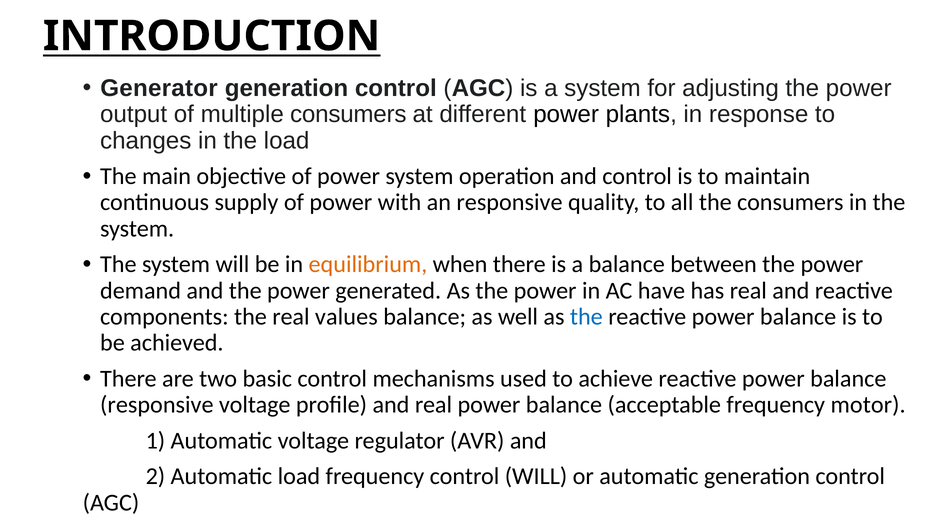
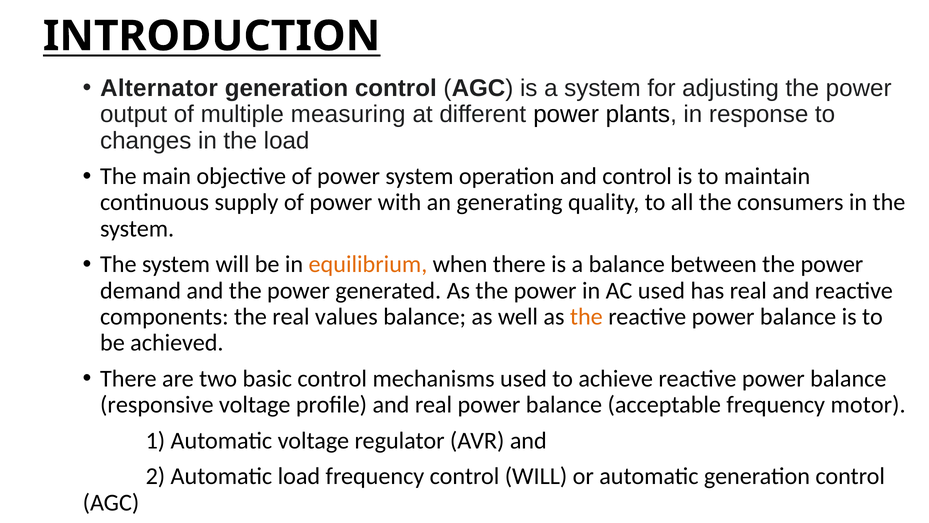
Generator: Generator -> Alternator (159, 88)
multiple consumers: consumers -> measuring (348, 114)
an responsive: responsive -> generating (509, 202)
AC have: have -> used (661, 290)
the colour: blue -> orange (586, 316)
